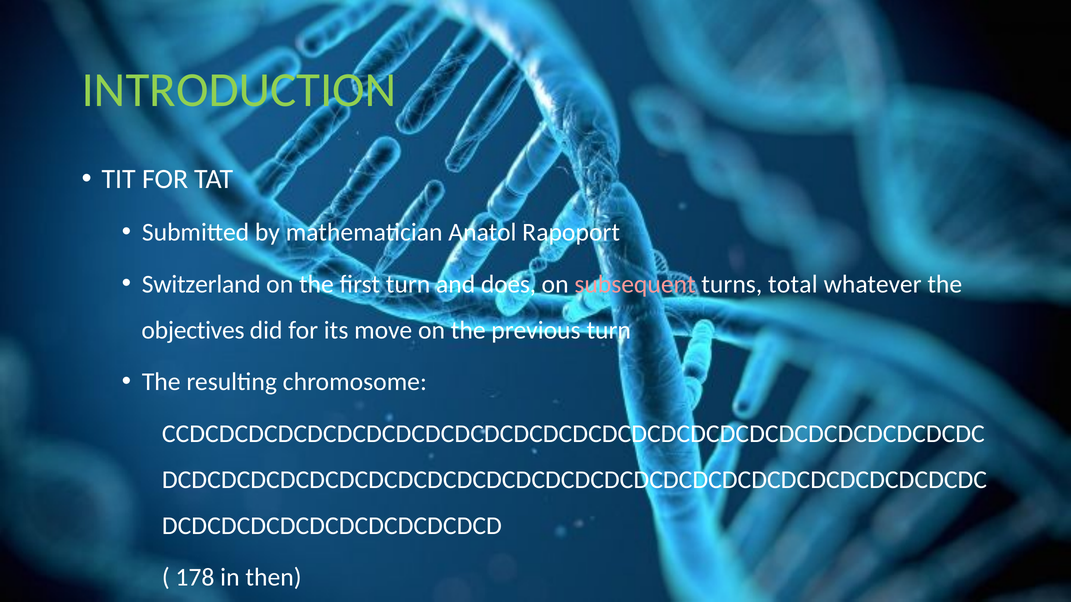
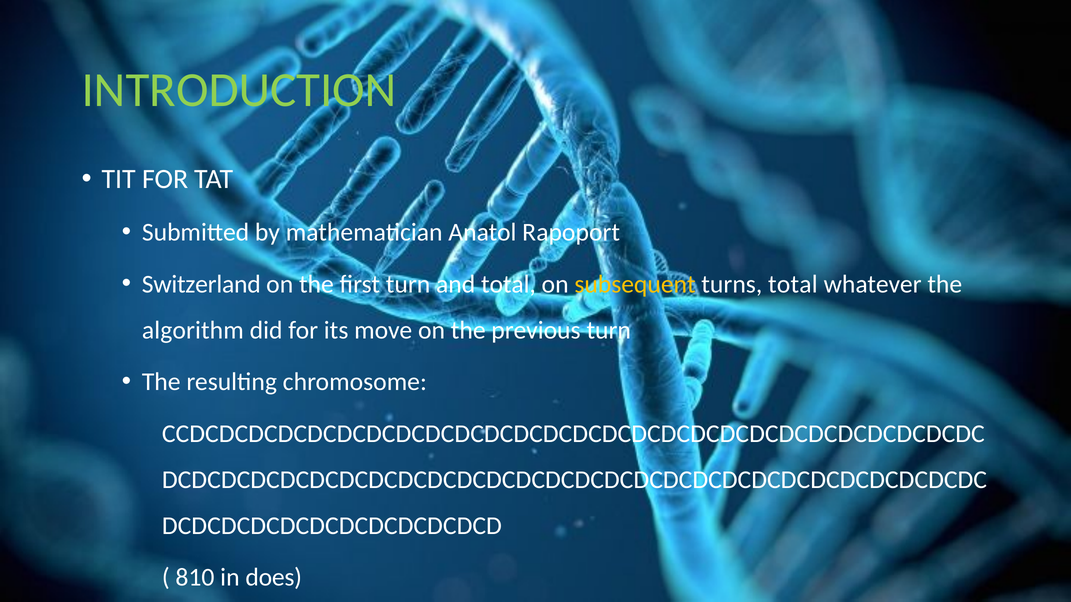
and does: does -> total (508, 284)
subsequent colour: pink -> yellow (635, 284)
objectives: objectives -> algorithm (193, 330)
178: 178 -> 810 (195, 578)
then: then -> does (274, 578)
